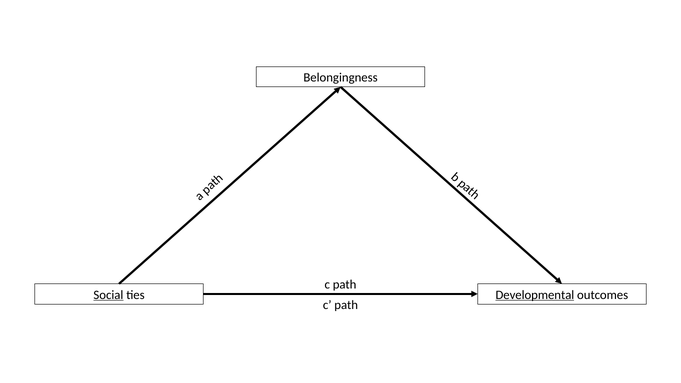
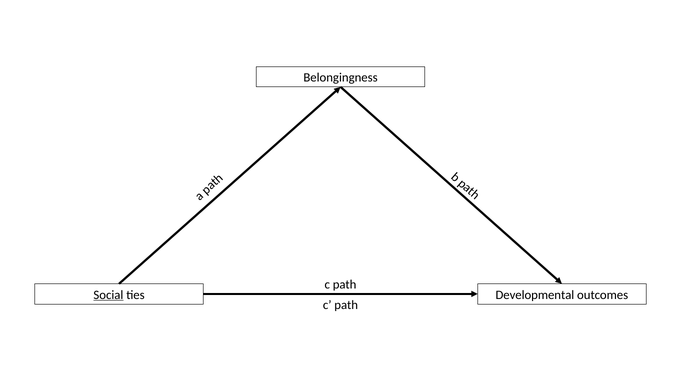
Developmental underline: present -> none (535, 295)
